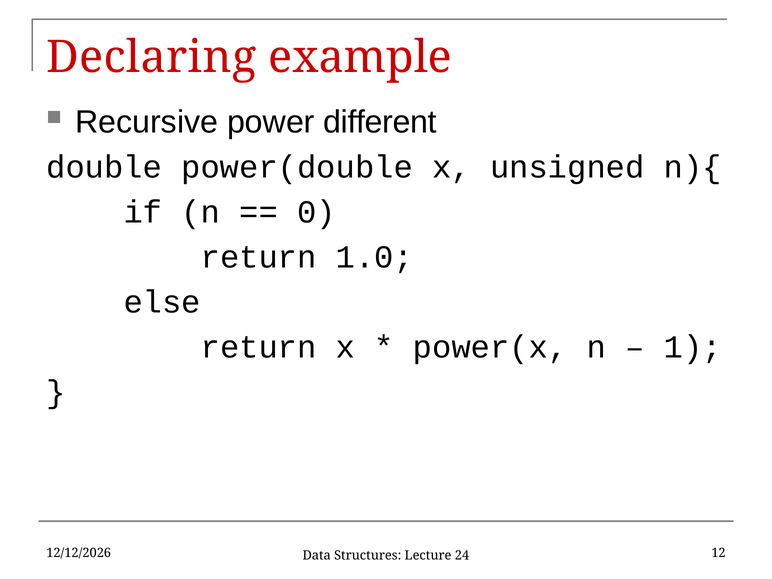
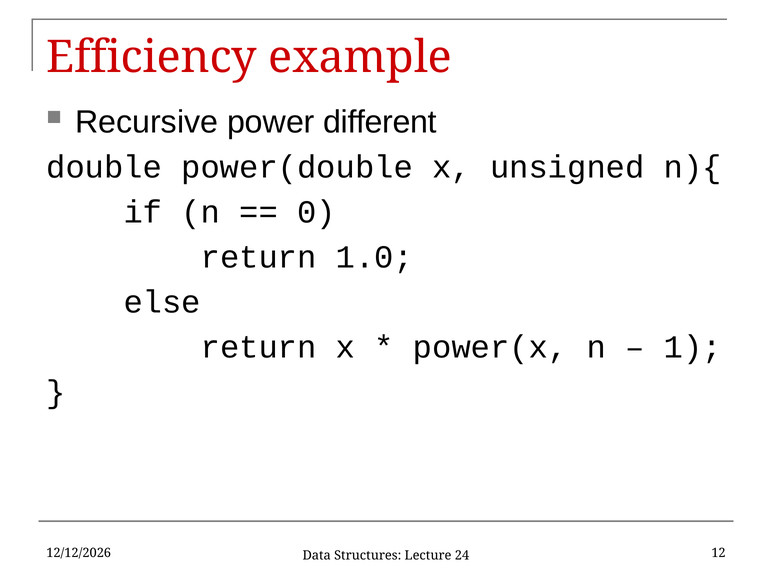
Declaring: Declaring -> Efficiency (152, 58)
